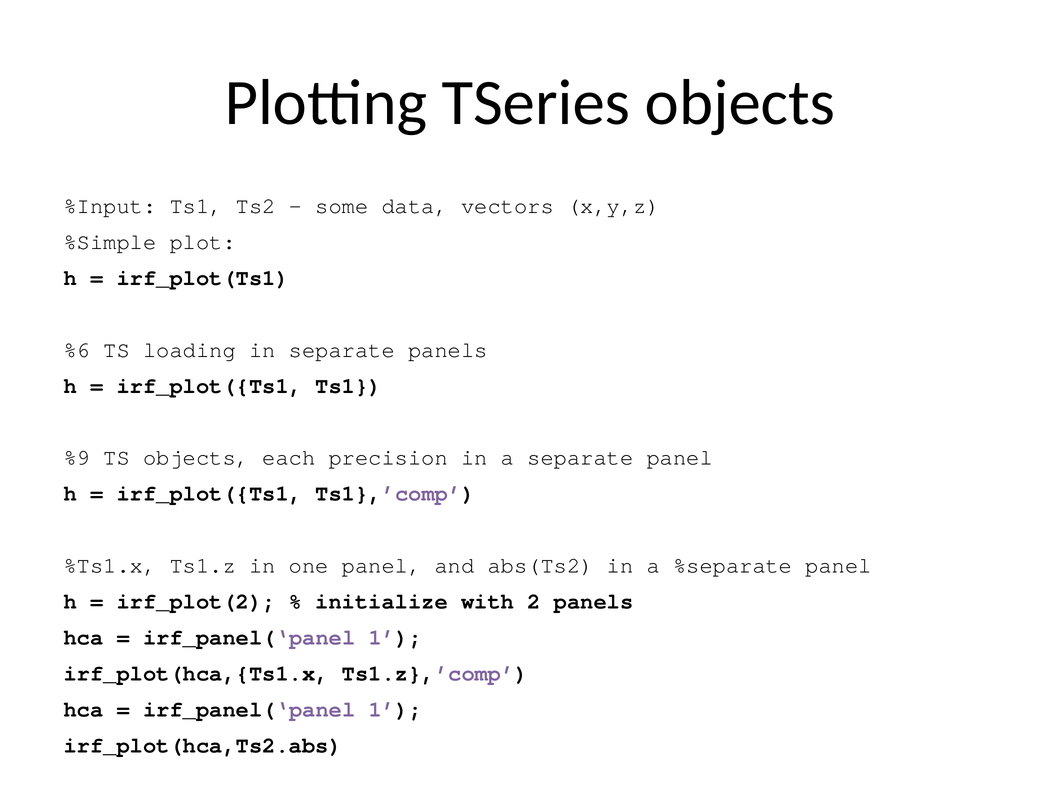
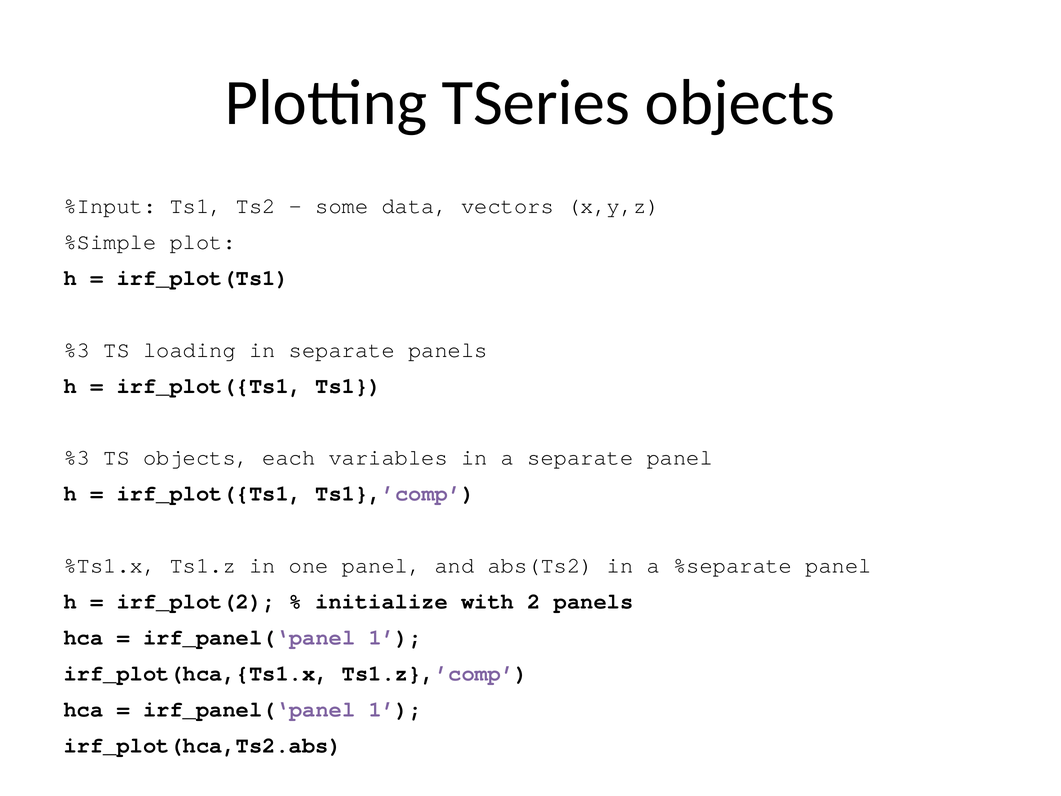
%6: %6 -> %3 (77, 350)
%9: %9 -> %3 (77, 458)
precision: precision -> variables (388, 458)
